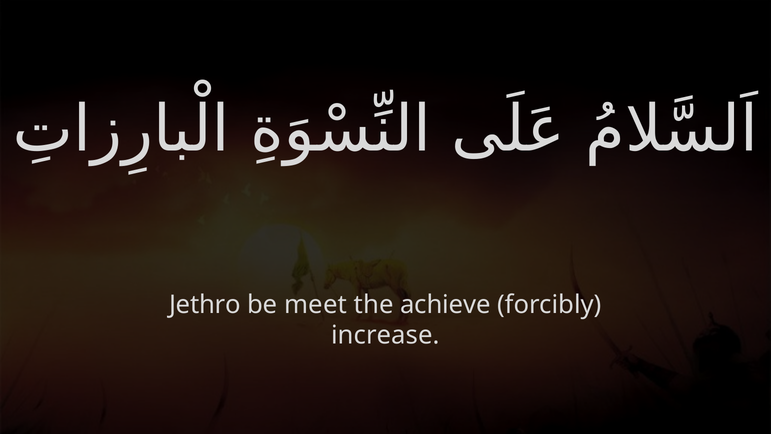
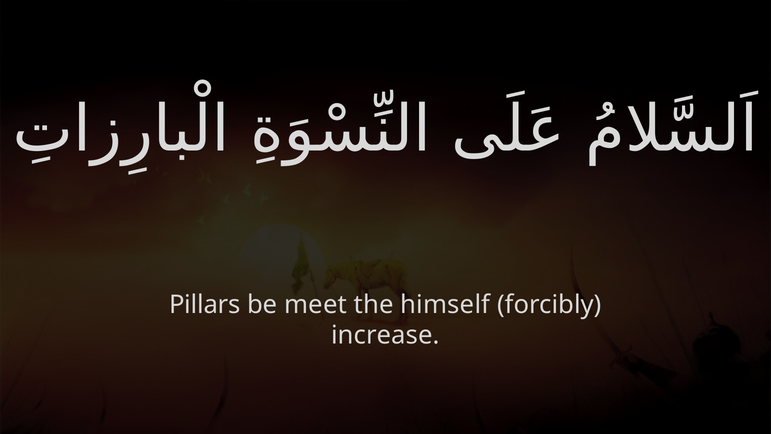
Jethro: Jethro -> Pillars (205, 304)
achieve: achieve -> himself (445, 304)
